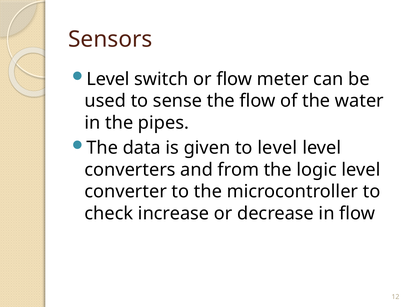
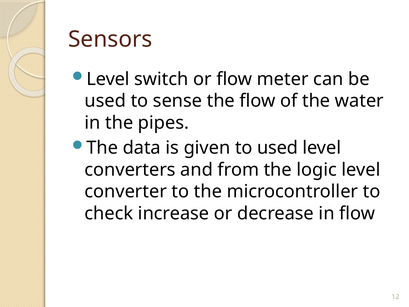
to level: level -> used (278, 148)
